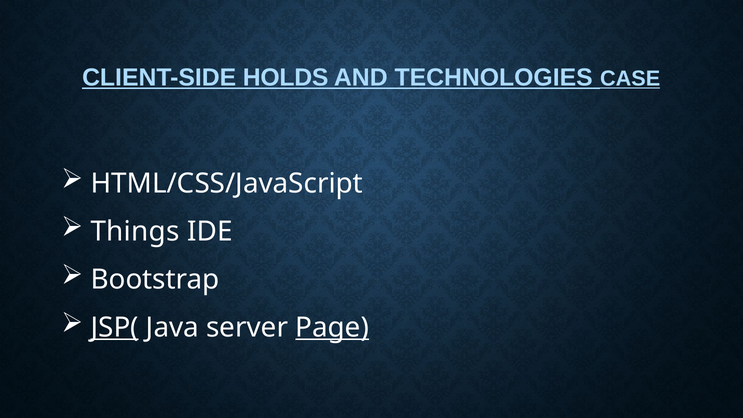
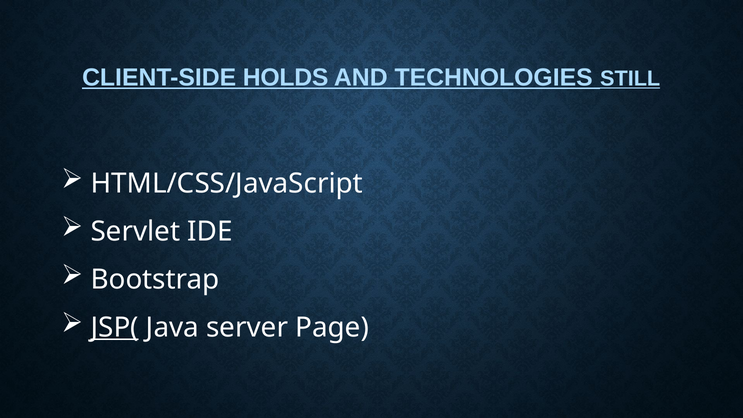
CASE: CASE -> STILL (630, 78)
Things: Things -> Servlet (135, 232)
Page underline: present -> none (332, 327)
